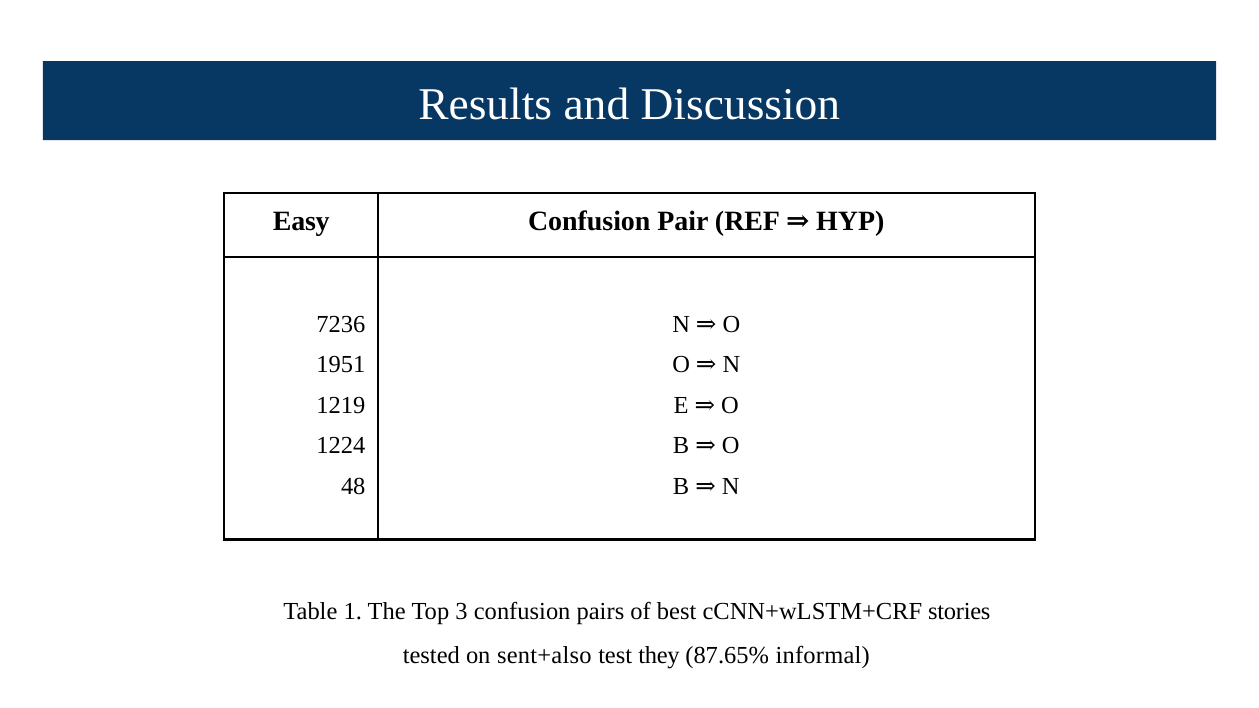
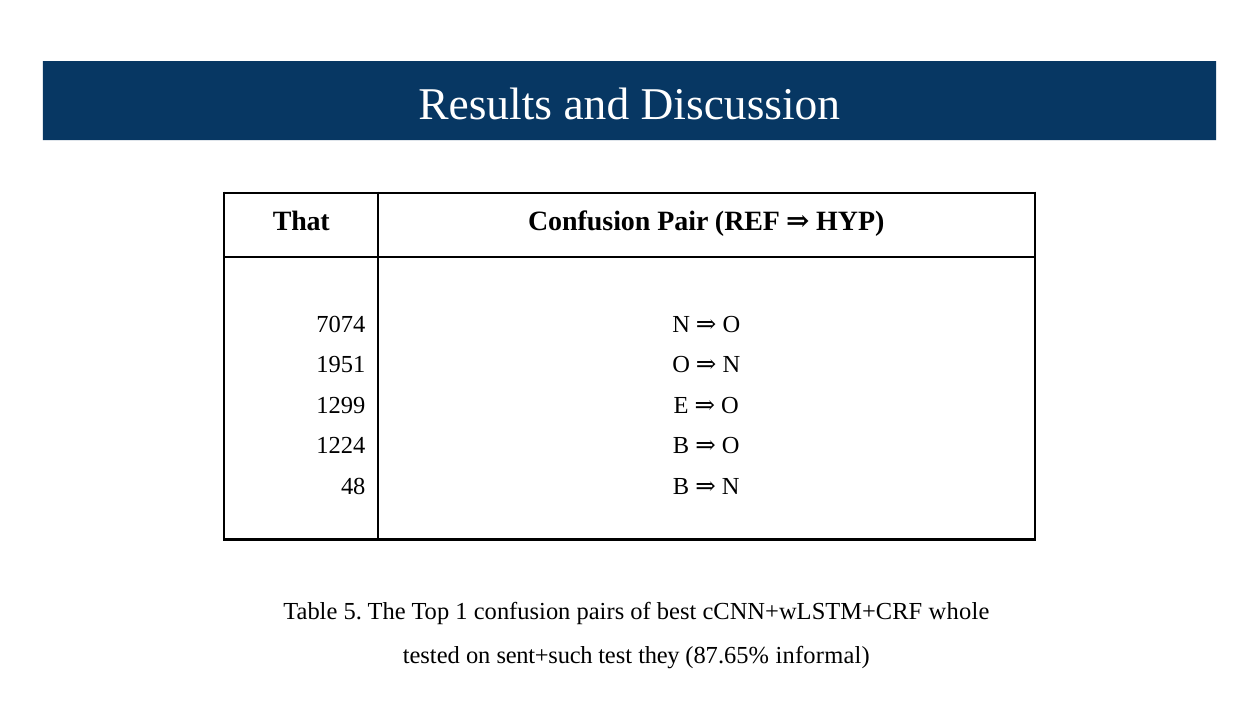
Easy: Easy -> That (301, 221)
7236: 7236 -> 7074 (341, 324)
1219: 1219 -> 1299 (341, 405)
1: 1 -> 5 (353, 612)
3: 3 -> 1 (461, 612)
stories: stories -> whole (959, 612)
sent+also: sent+also -> sent+such (545, 656)
